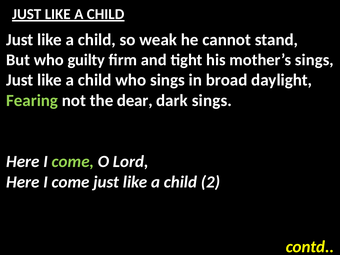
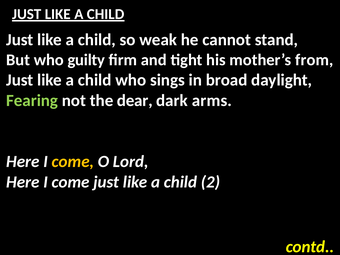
mother’s sings: sings -> from (314, 60)
dark sings: sings -> arms (212, 100)
come colour: light green -> yellow (73, 162)
